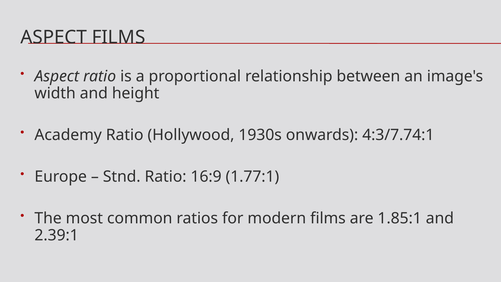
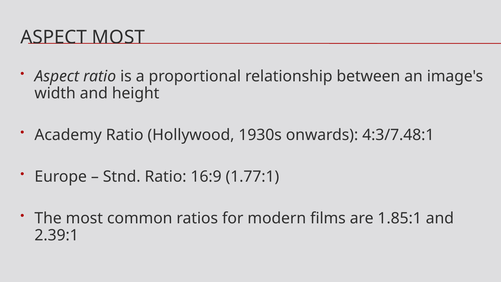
ASPECT FILMS: FILMS -> MOST (118, 37)
4:3/7.74:1: 4:3/7.74:1 -> 4:3/7.48:1 (398, 135)
